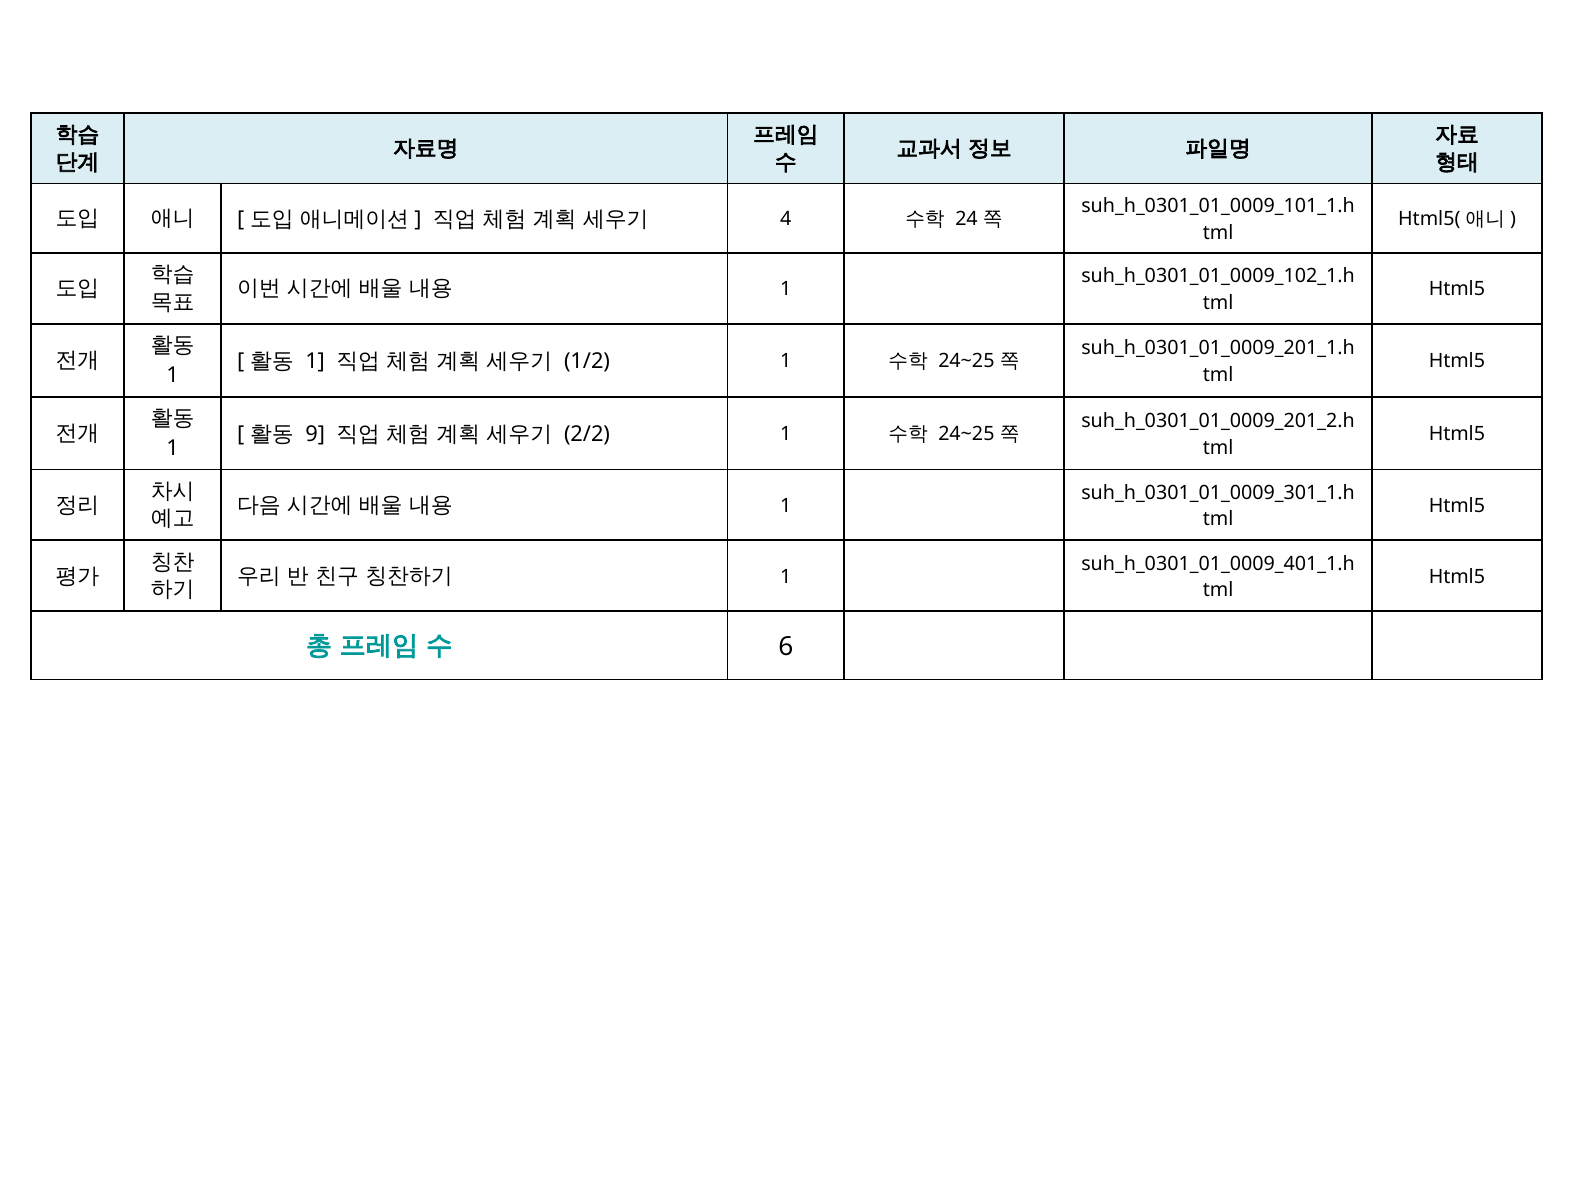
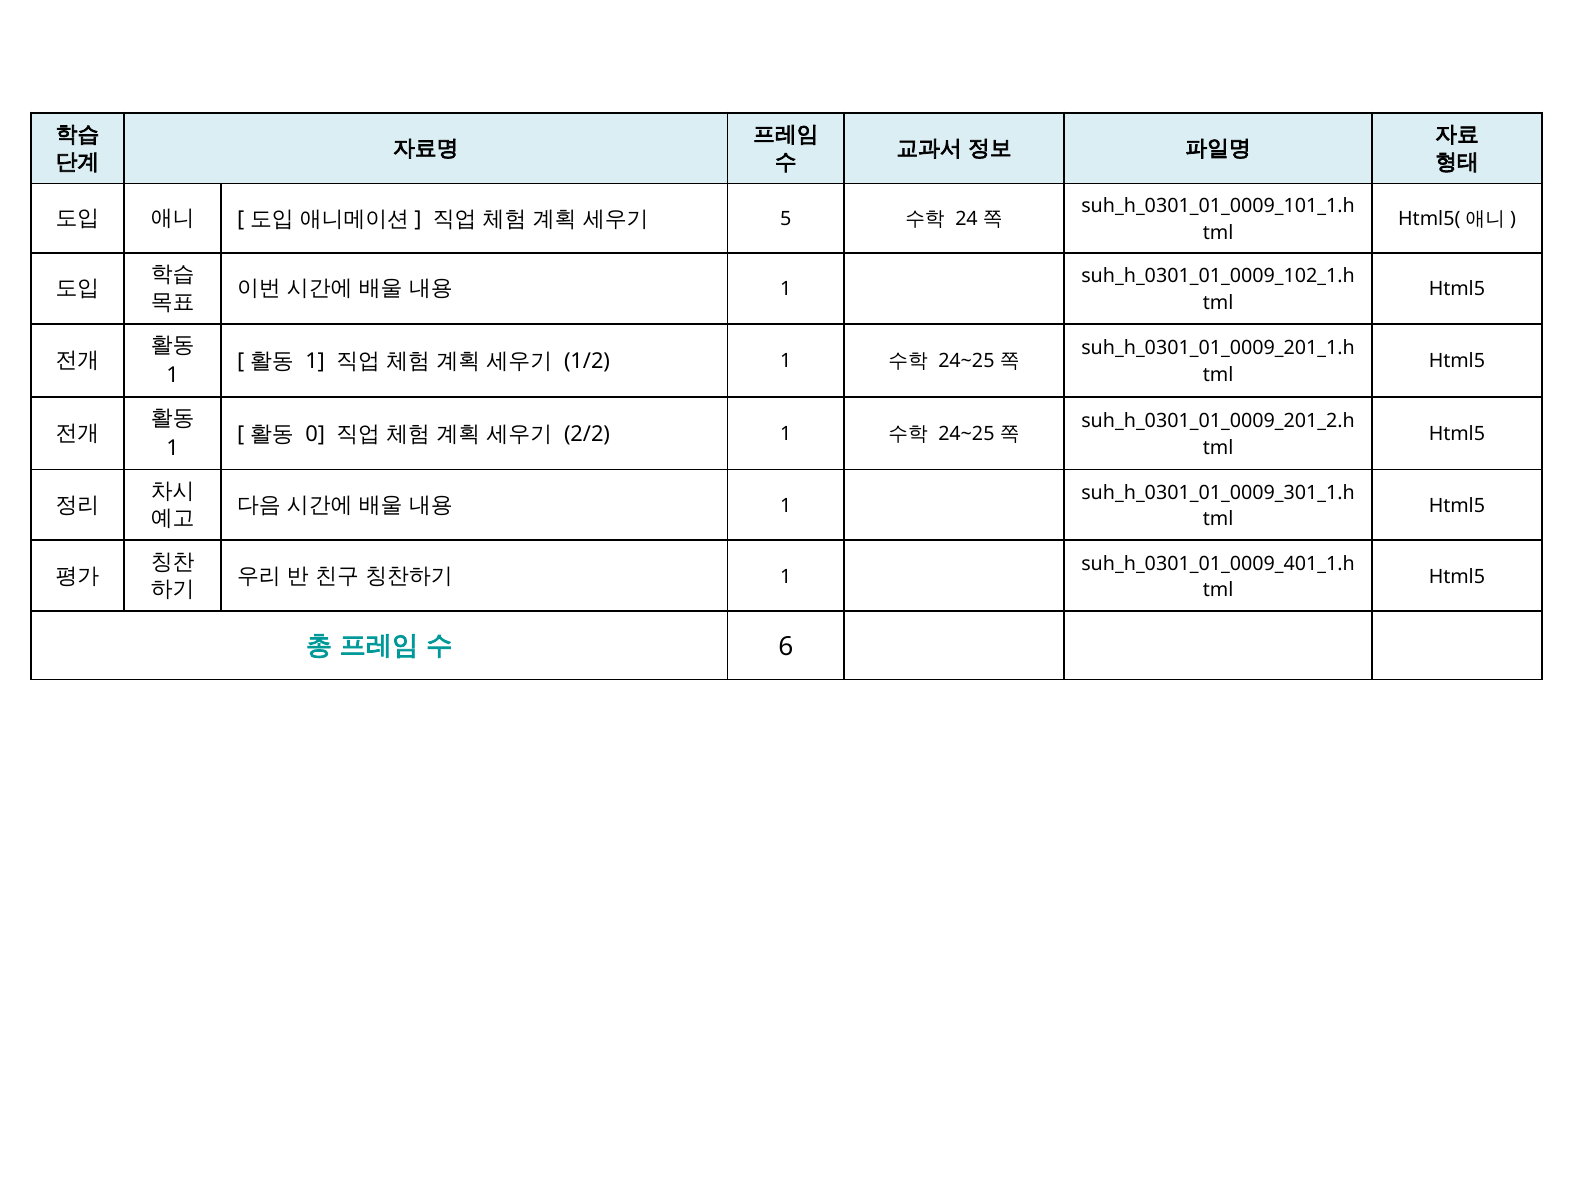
4: 4 -> 5 (786, 219)
9: 9 -> 0 (315, 434)
